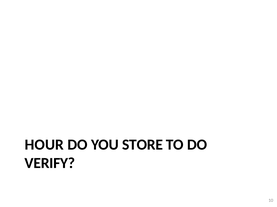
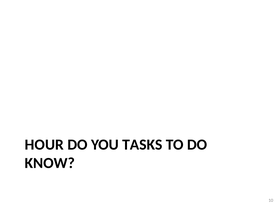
STORE: STORE -> TASKS (142, 145)
VERIFY: VERIFY -> KNOW (50, 164)
